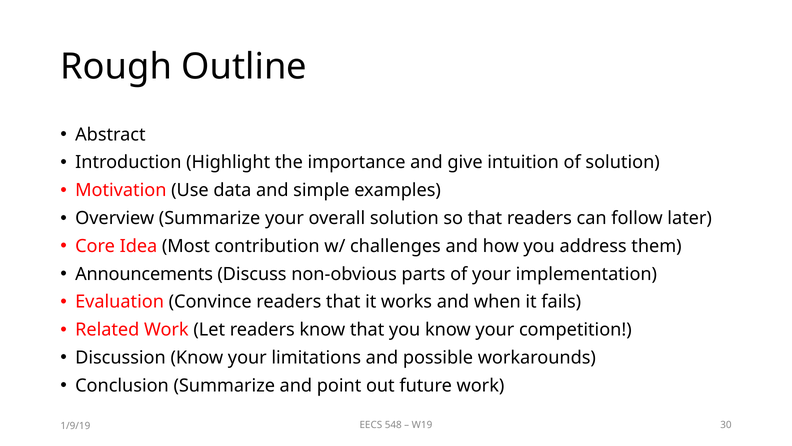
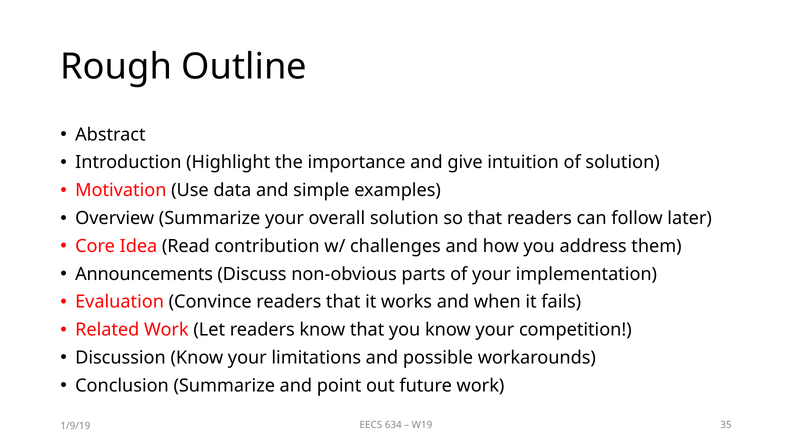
Most: Most -> Read (186, 246)
548: 548 -> 634 (393, 425)
30: 30 -> 35 (726, 425)
